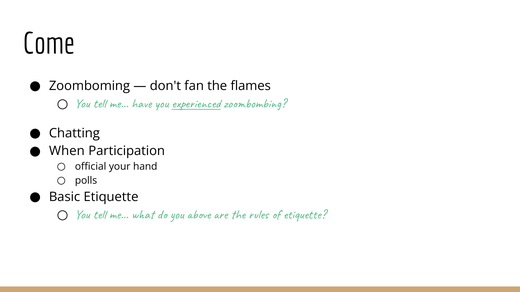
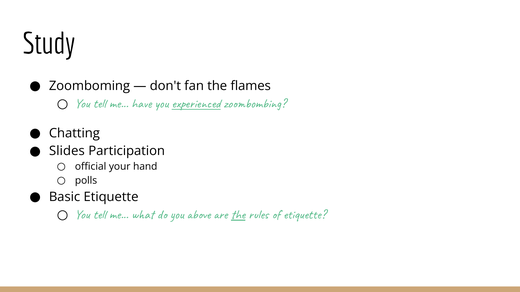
Come: Come -> Study (49, 44)
When: When -> Slides (67, 151)
the underline: none -> present (238, 215)
